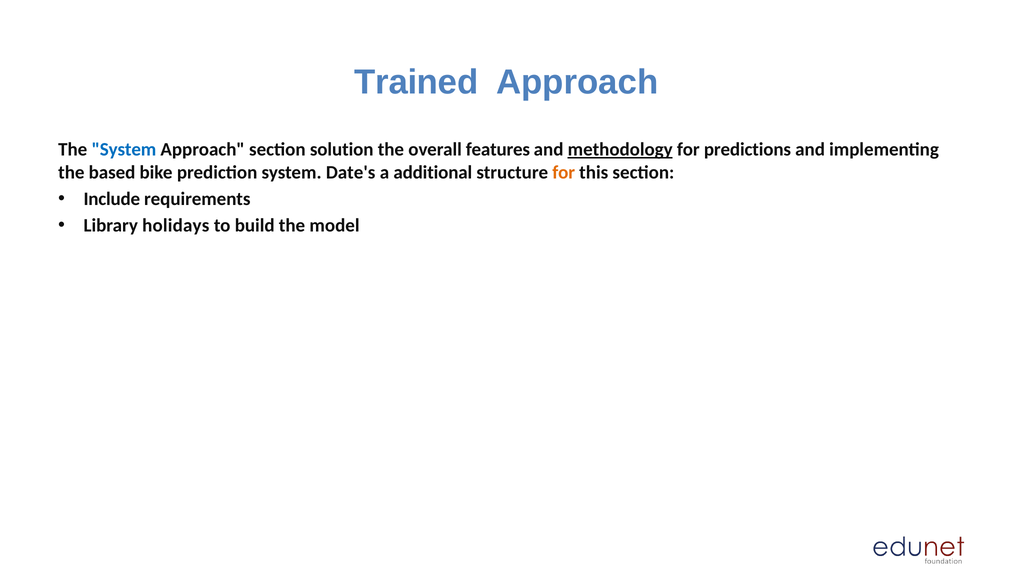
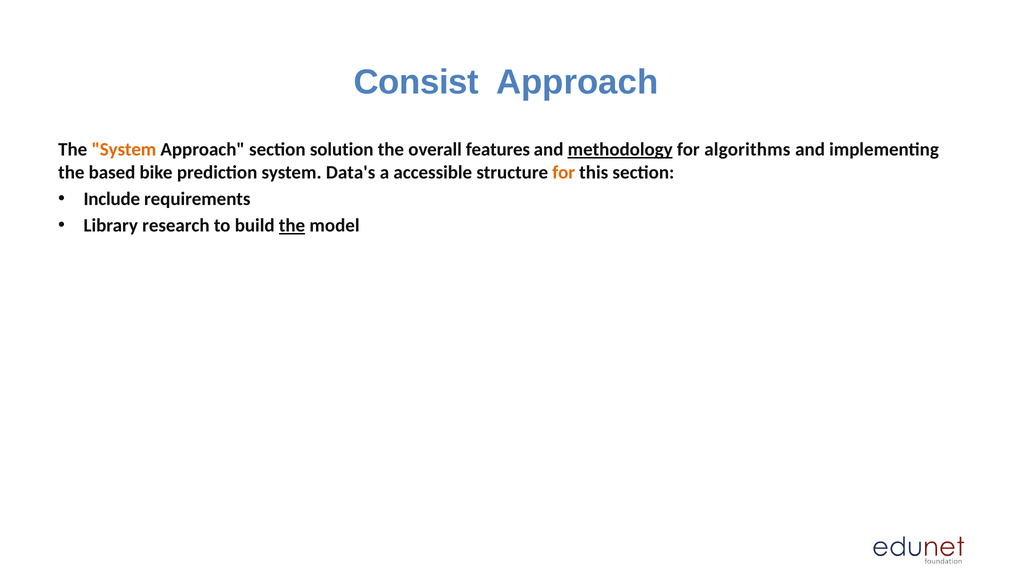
Trained: Trained -> Consist (416, 82)
System colour: blue -> orange (124, 149)
predictions: predictions -> algorithms (747, 149)
Date's: Date's -> Data's (351, 172)
additional: additional -> accessible (433, 172)
holidays: holidays -> research (176, 225)
the underline: none -> present (292, 225)
